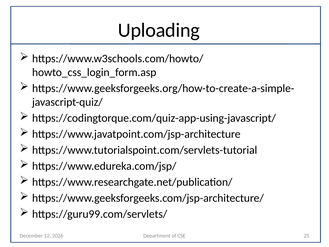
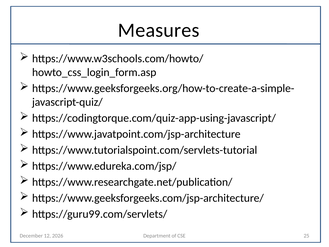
Uploading: Uploading -> Measures (159, 30)
